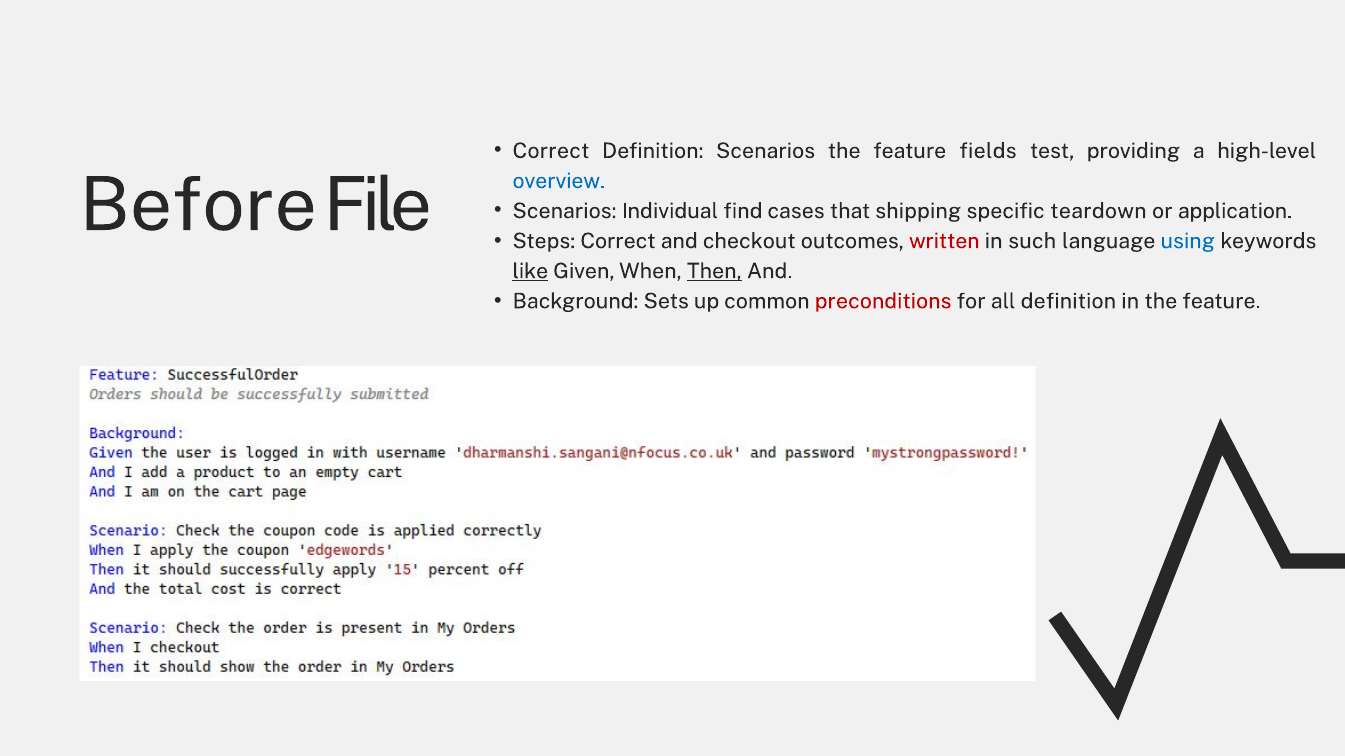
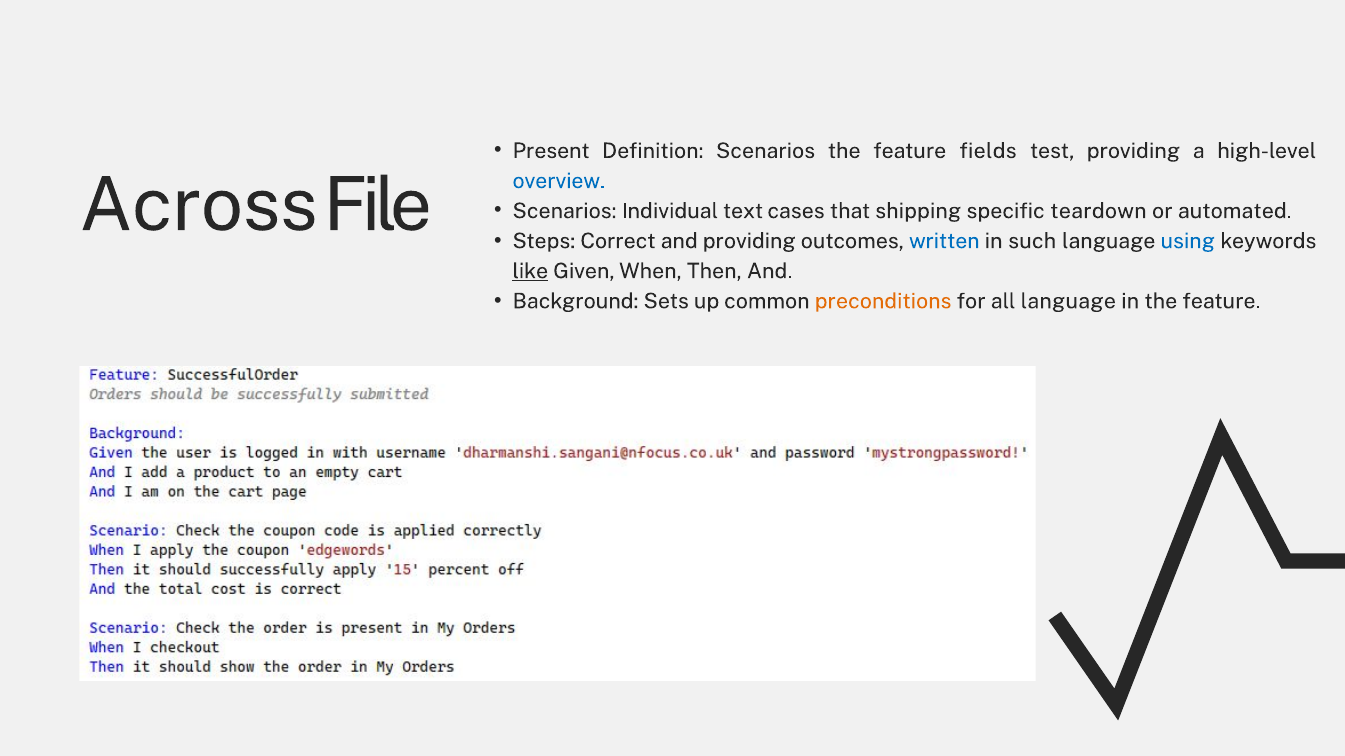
Correct: Correct -> Present (551, 151)
Before: Before -> Across (199, 206)
find: find -> text (743, 211)
application: application -> automated (1235, 211)
and checkout: checkout -> providing (749, 241)
written colour: red -> blue (944, 241)
Then underline: present -> none (714, 271)
preconditions colour: red -> orange (883, 301)
all definition: definition -> language (1068, 301)
